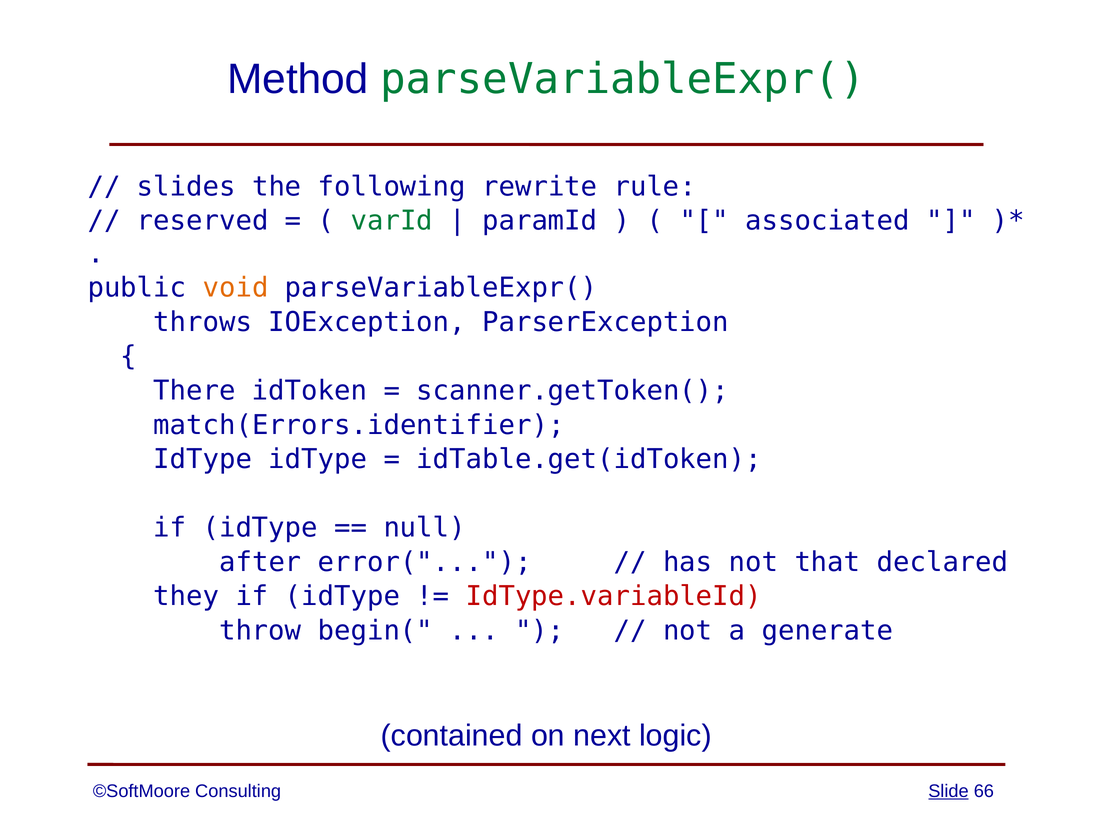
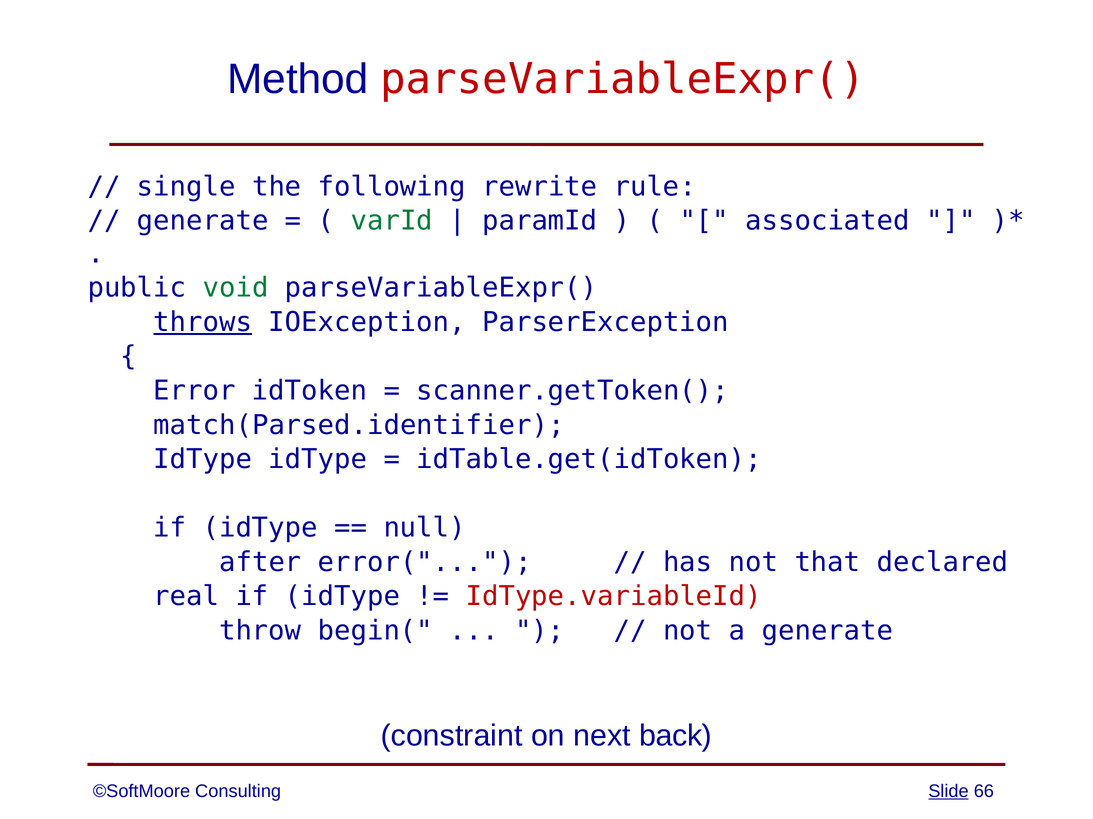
parseVariableExpr( colour: green -> red (623, 80)
slides: slides -> single (186, 187)
reserved: reserved -> generate (203, 221)
void colour: orange -> green (236, 288)
throws underline: none -> present (203, 322)
There: There -> Error (195, 391)
match(Errors.identifier: match(Errors.identifier -> match(Parsed.identifier (359, 425)
they: they -> real (186, 597)
contained: contained -> constraint (452, 736)
logic: logic -> back (676, 736)
